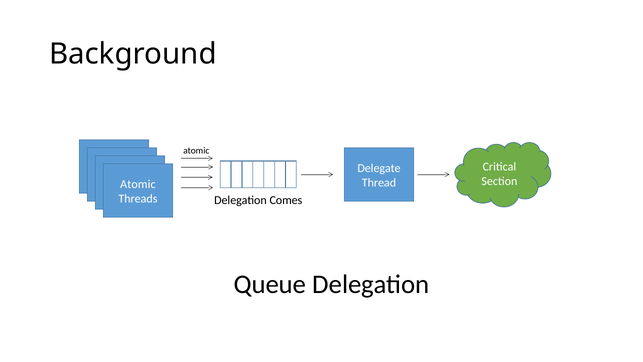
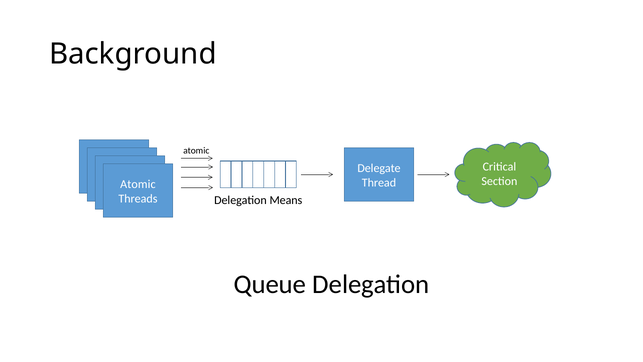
Comes: Comes -> Means (286, 200)
